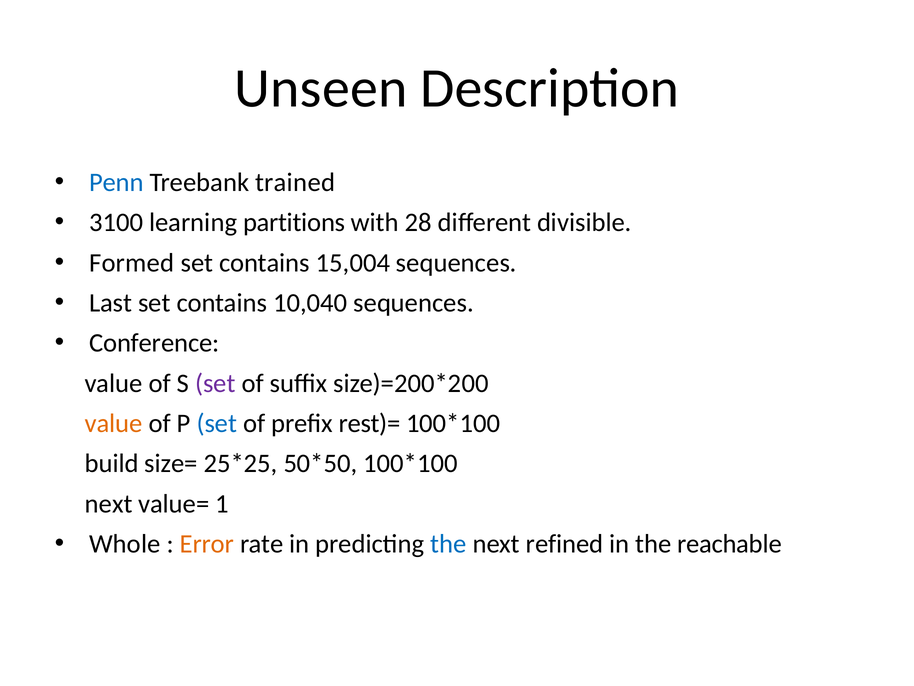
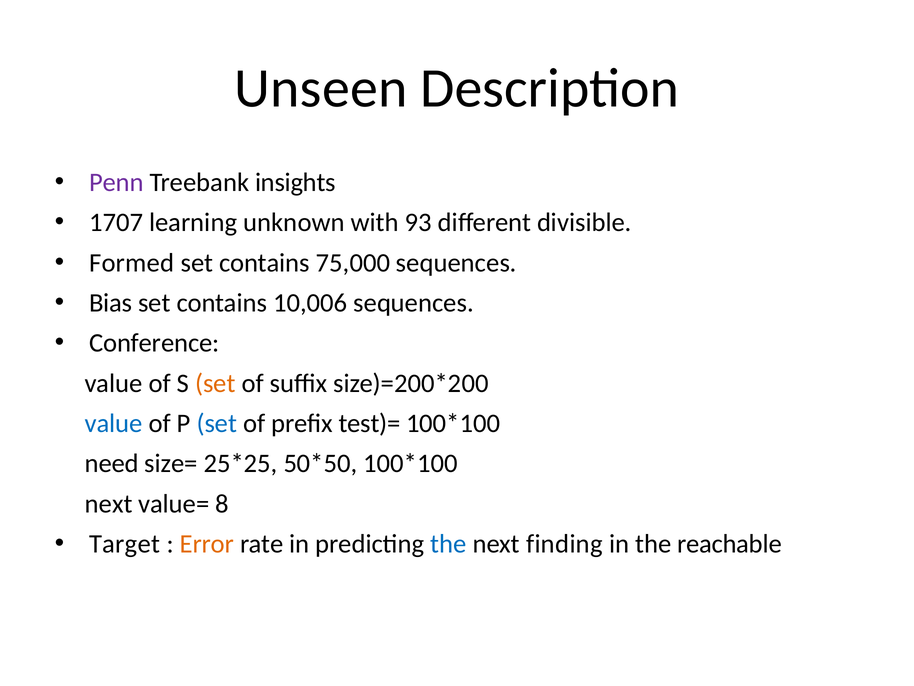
Penn colour: blue -> purple (116, 182)
trained: trained -> insights (295, 182)
3100: 3100 -> 1707 (116, 223)
partitions: partitions -> unknown (294, 223)
28: 28 -> 93 (418, 223)
15,004: 15,004 -> 75,000 (353, 263)
Last: Last -> Bias (111, 303)
10,040: 10,040 -> 10,006 (310, 303)
set colour: purple -> orange (215, 383)
value colour: orange -> blue (114, 423)
rest)=: rest)= -> test)= (370, 423)
build: build -> need (112, 463)
1: 1 -> 8 (222, 503)
Whole: Whole -> Target (125, 543)
refined: refined -> finding (564, 543)
